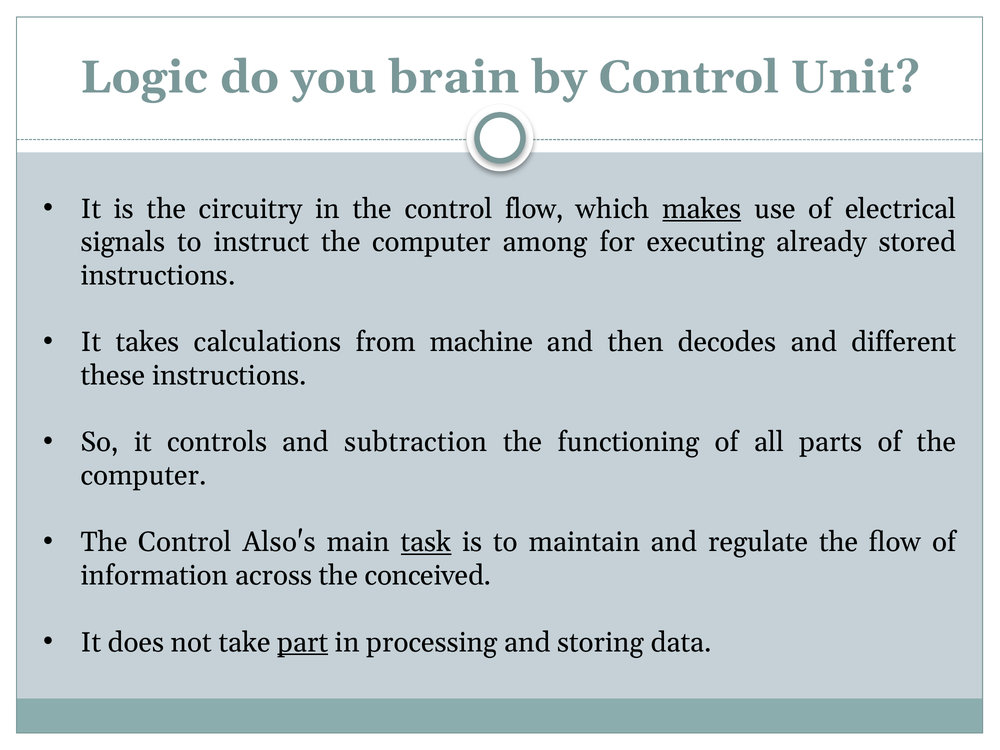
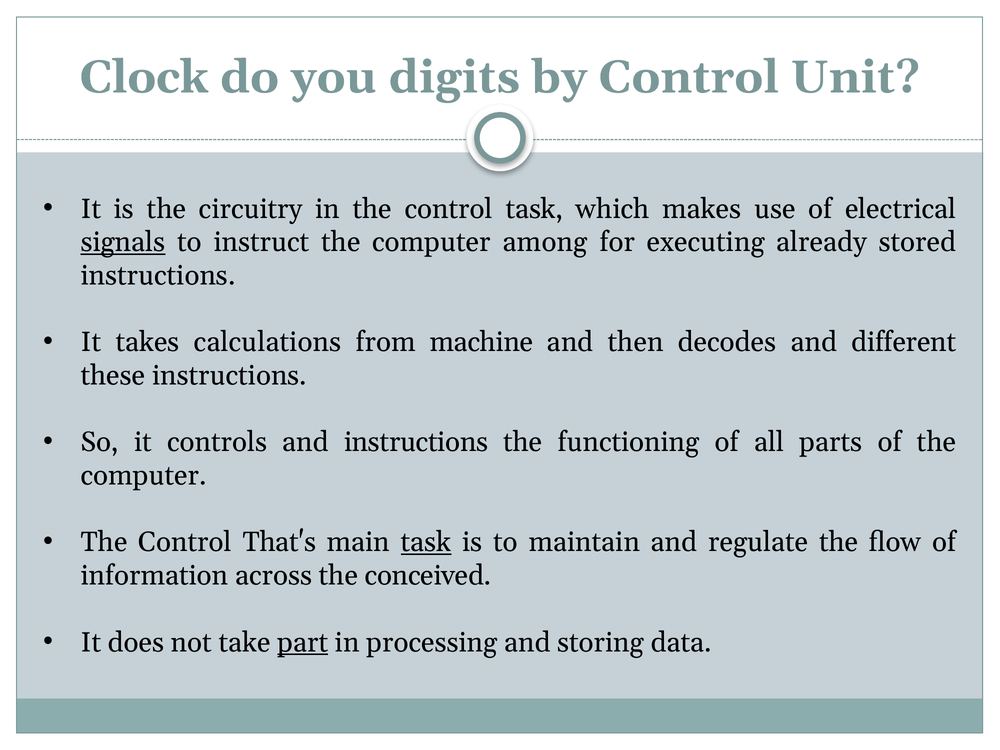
Logic: Logic -> Clock (144, 77)
brain: brain -> digits (454, 77)
control flow: flow -> task (534, 209)
makes underline: present -> none (702, 209)
signals underline: none -> present (123, 242)
and subtraction: subtraction -> instructions (416, 442)
Also's: Also's -> That's (279, 542)
